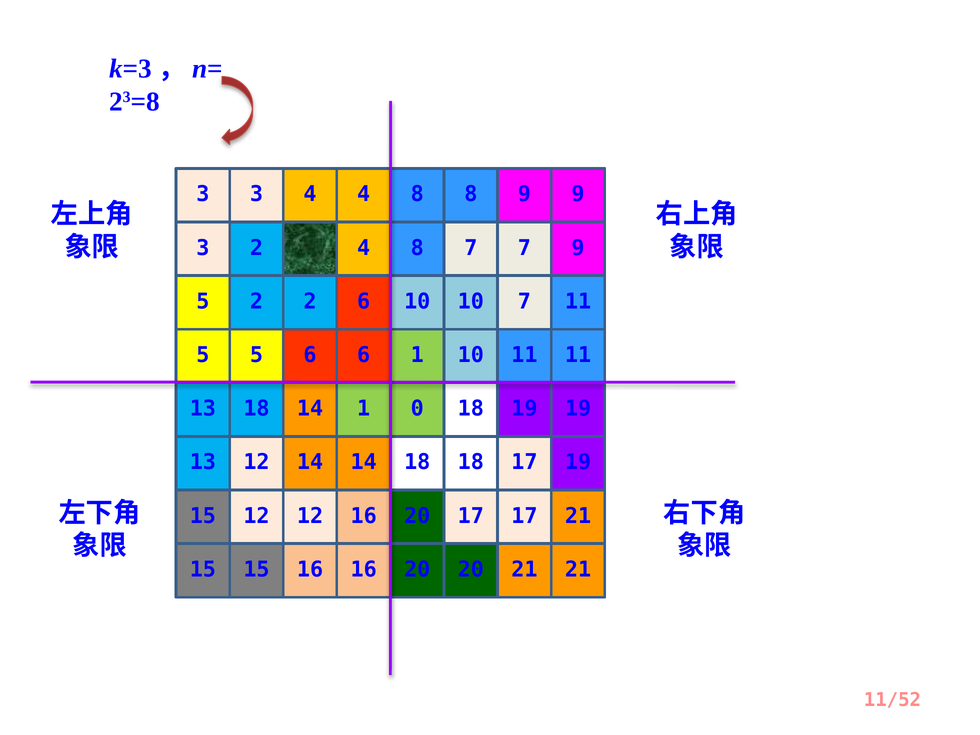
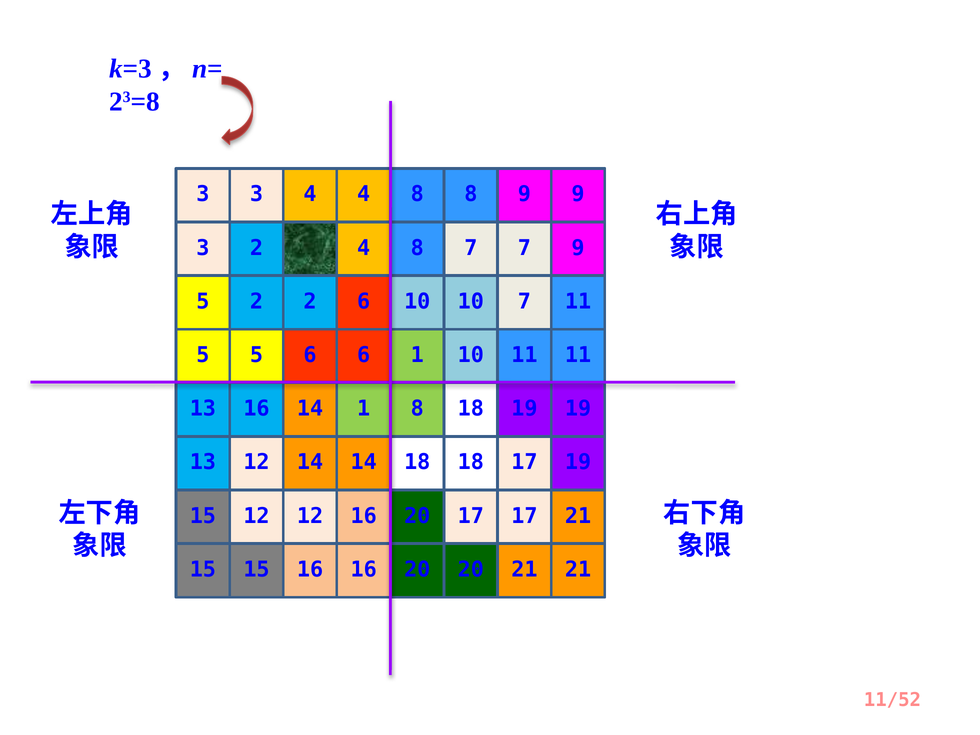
13 18: 18 -> 16 (256, 409)
1 0: 0 -> 8 (417, 409)
